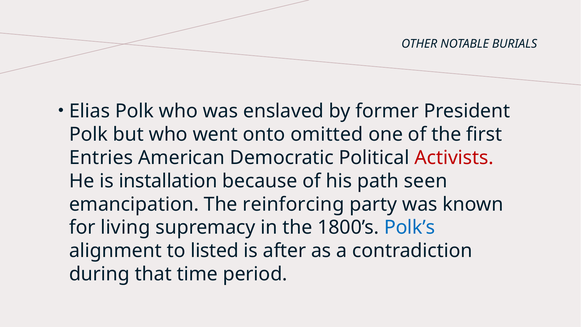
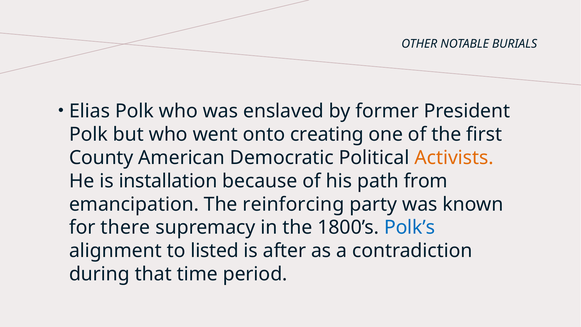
omitted: omitted -> creating (327, 134)
Entries: Entries -> County (101, 158)
Activists colour: red -> orange (454, 158)
seen: seen -> from (426, 181)
living: living -> there (125, 227)
